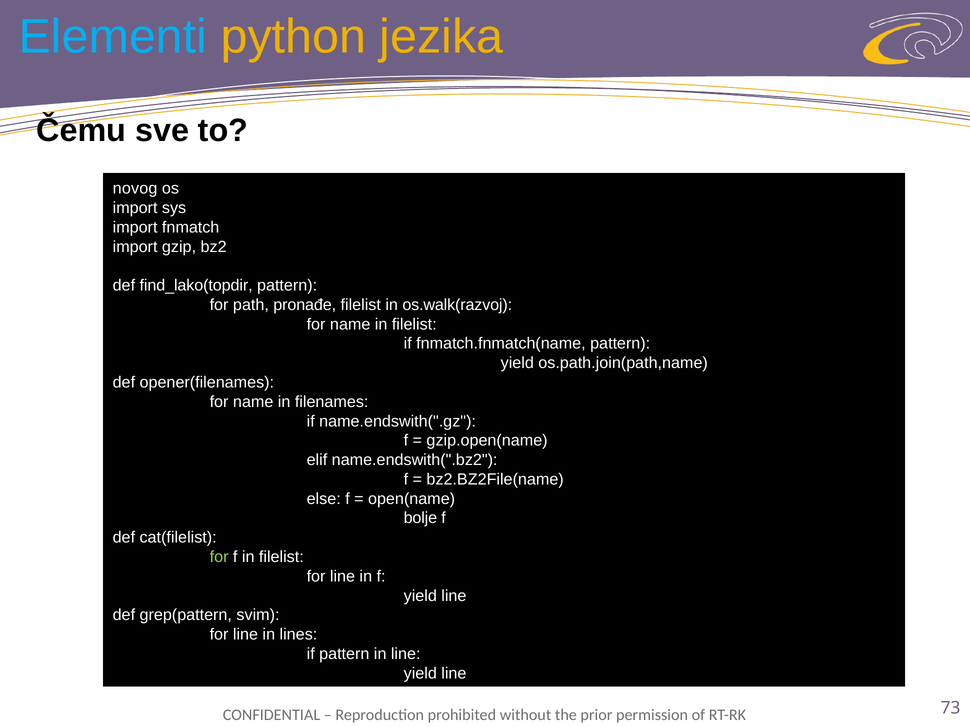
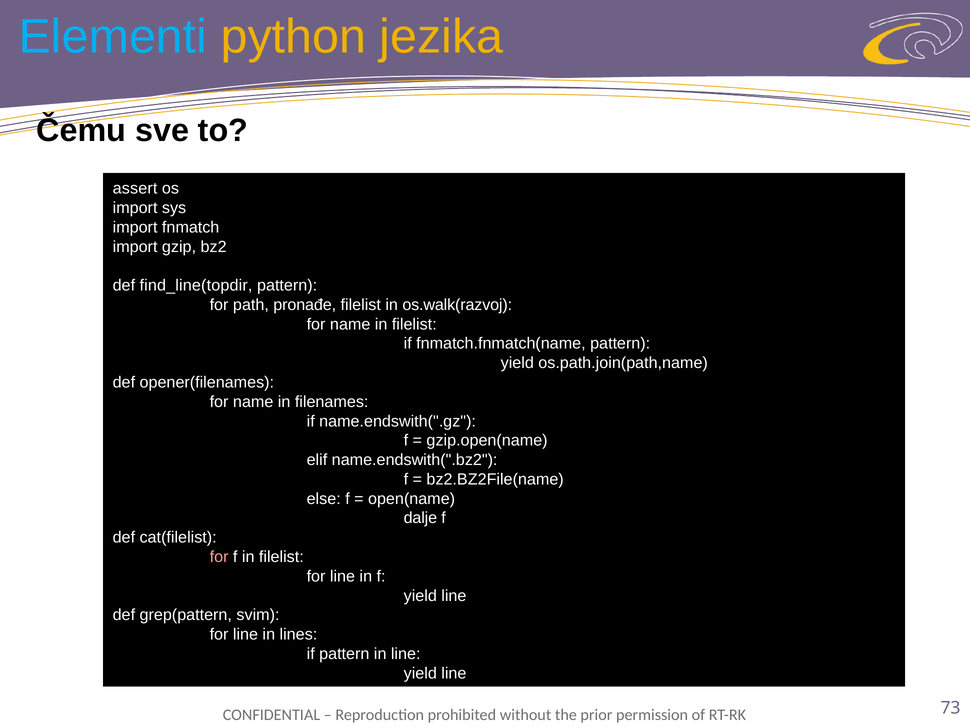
novog: novog -> assert (135, 189)
find_lako(topdir: find_lako(topdir -> find_line(topdir (196, 286)
bolje: bolje -> dalje (420, 519)
for colour: light green -> pink (219, 557)
